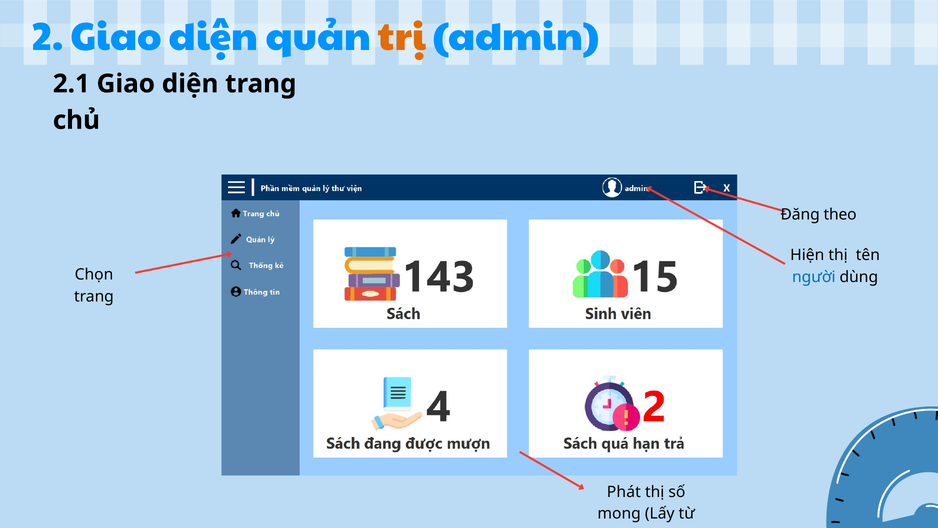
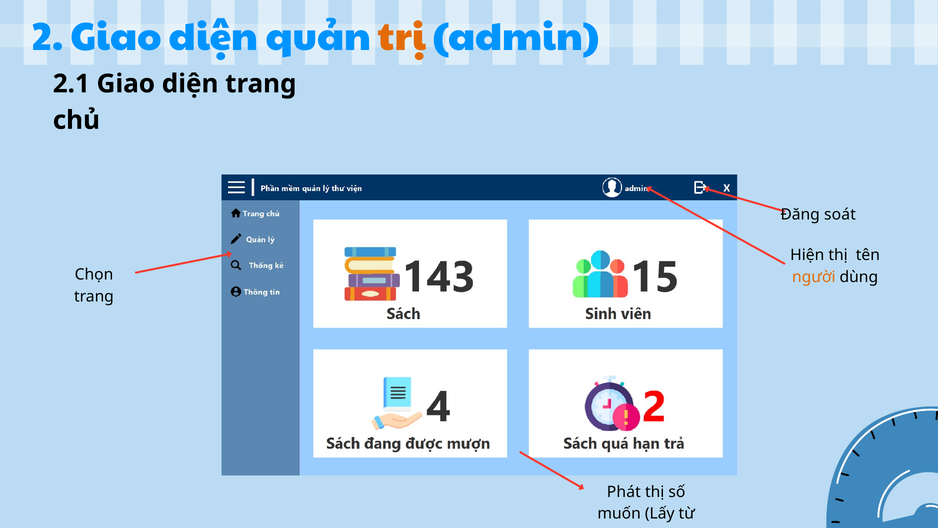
theo: theo -> soát (840, 214)
người colour: blue -> orange (814, 277)
mong: mong -> muốn (619, 513)
